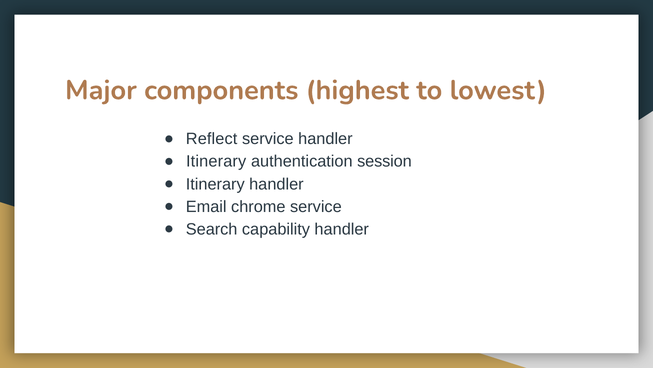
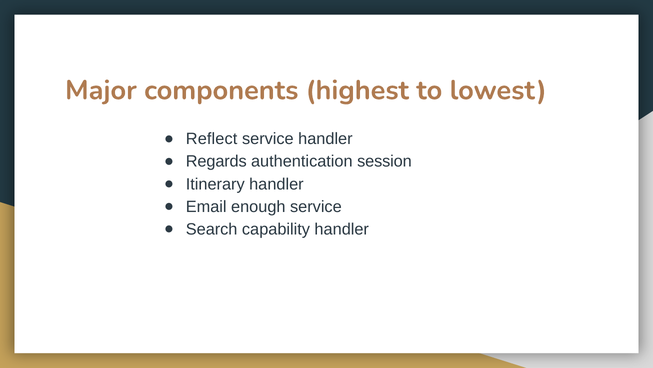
Itinerary: Itinerary -> Regards (216, 161)
chrome: chrome -> enough (258, 206)
